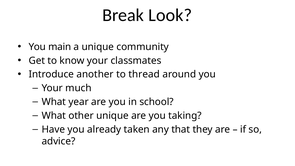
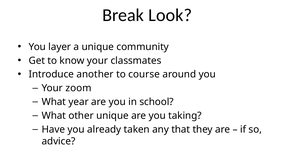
main: main -> layer (60, 47)
thread: thread -> course (144, 74)
much: much -> zoom (78, 88)
